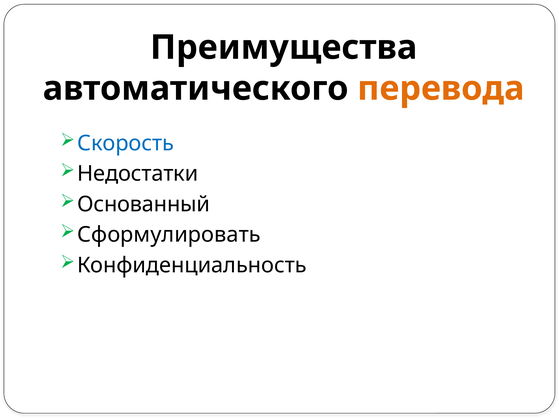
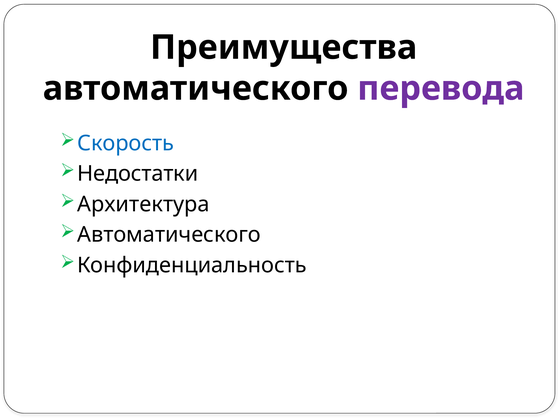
перевода colour: orange -> purple (441, 89)
Основанный: Основанный -> Архитектура (143, 204)
Сформулировать: Сформулировать -> Автоматического (169, 235)
